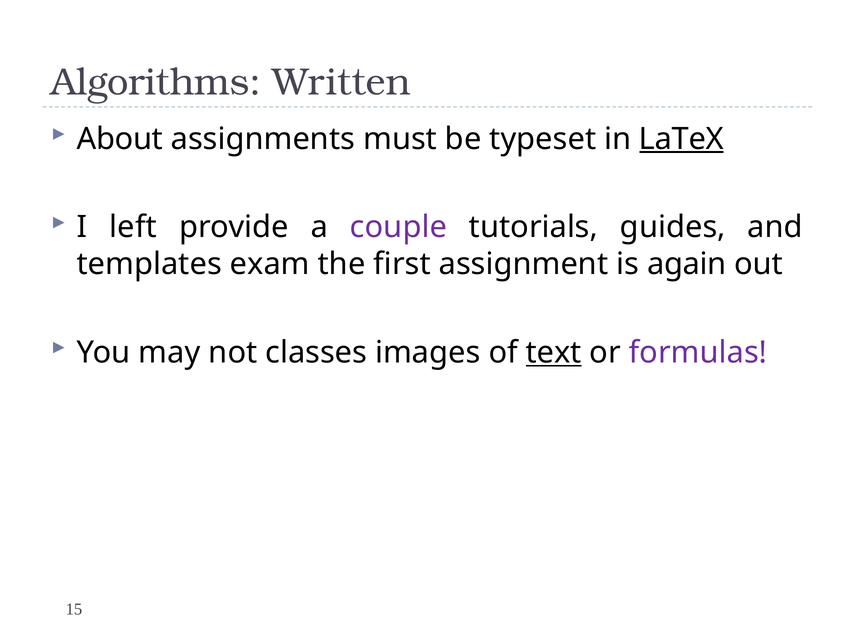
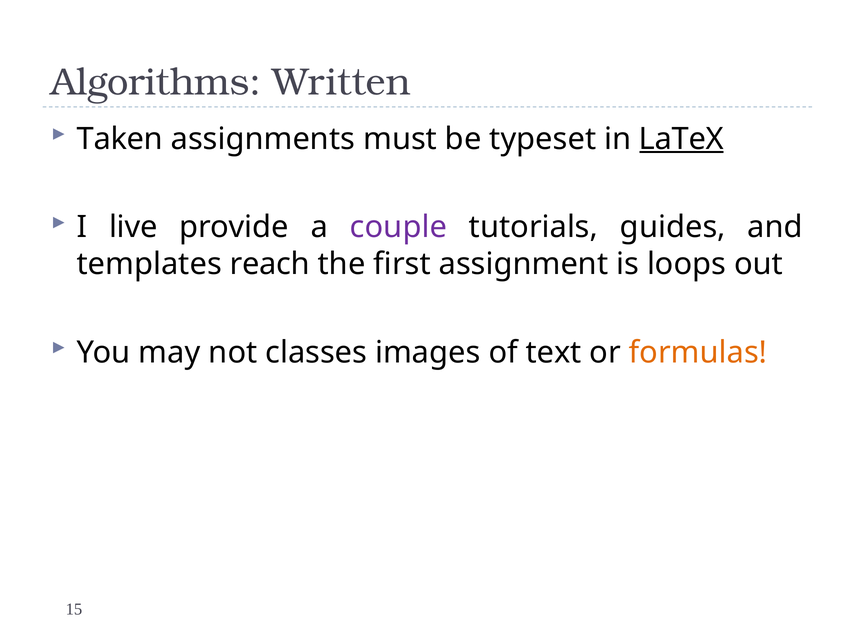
About: About -> Taken (120, 139)
left: left -> live (133, 227)
exam: exam -> reach (270, 264)
again: again -> loops (687, 264)
text underline: present -> none (554, 353)
formulas colour: purple -> orange (698, 353)
